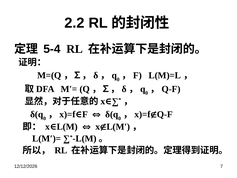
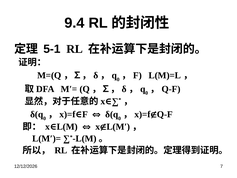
2.2: 2.2 -> 9.4 (74, 23)
5-4: 5-4 -> 5-1 (52, 49)
